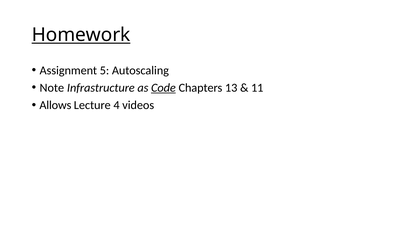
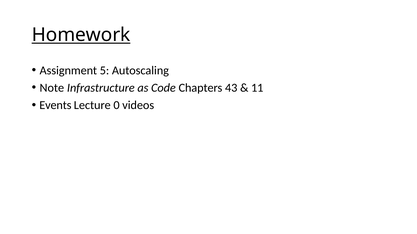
Code underline: present -> none (163, 88)
13: 13 -> 43 (231, 88)
Allows: Allows -> Events (55, 105)
4: 4 -> 0 (117, 105)
